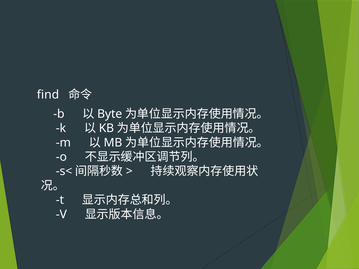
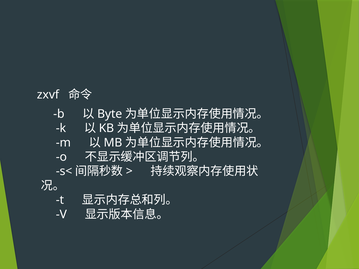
find: find -> zxvf (48, 95)
